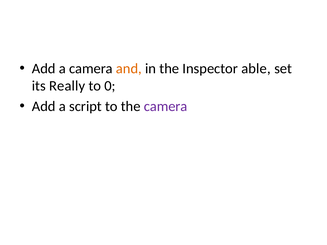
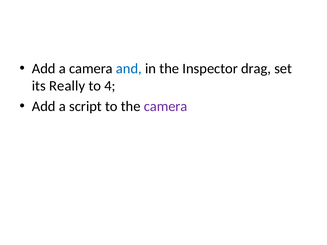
and colour: orange -> blue (129, 69)
able: able -> drag (256, 69)
0: 0 -> 4 (110, 86)
